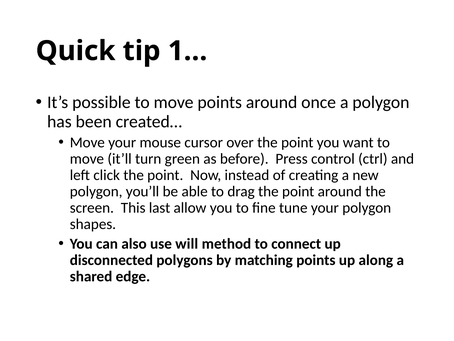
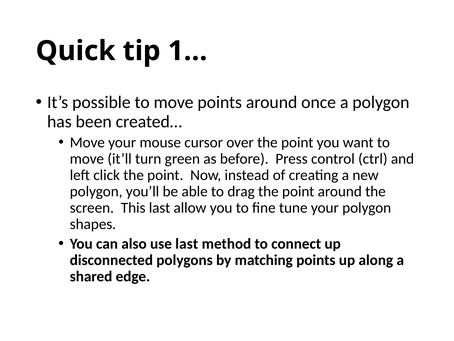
use will: will -> last (187, 243)
